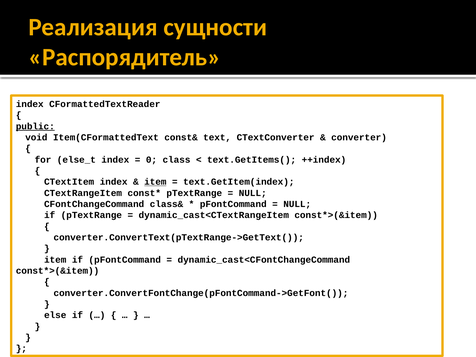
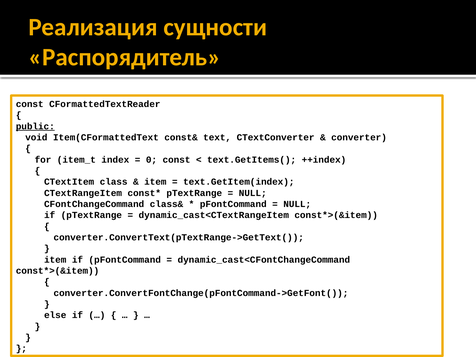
index: index -> const (30, 104)
else_t: else_t -> item_t (76, 160)
0 class: class -> const (177, 160)
CTextItem index: index -> class (114, 182)
item underline: present -> none (155, 182)
